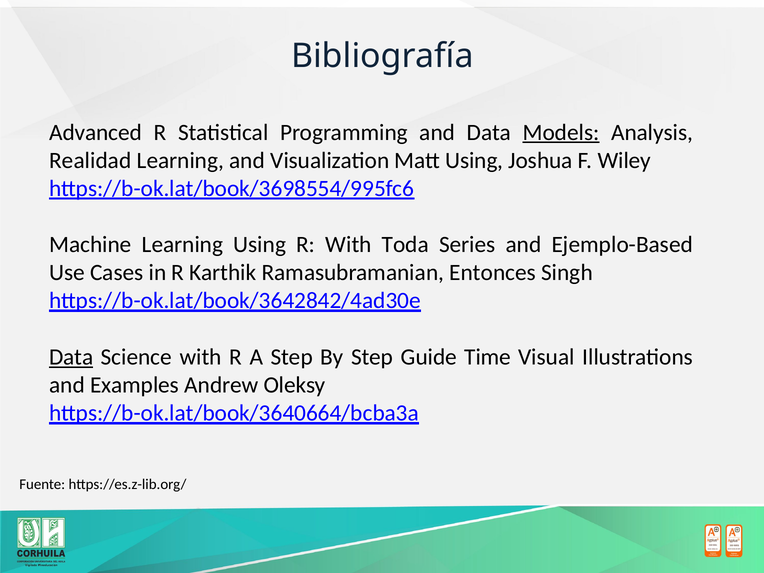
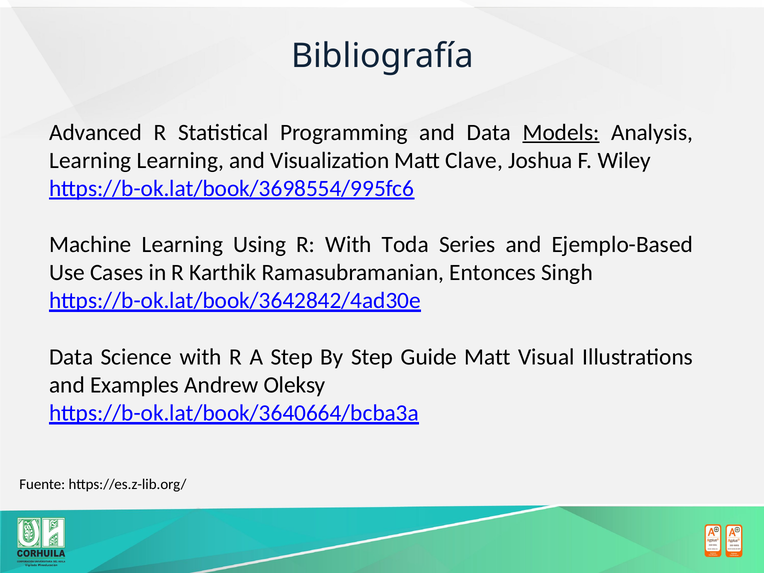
Realidad: Realidad -> Learning (90, 160)
Matt Using: Using -> Clave (474, 160)
Data underline: present -> none (71, 357)
Guide Time: Time -> Matt (488, 357)
